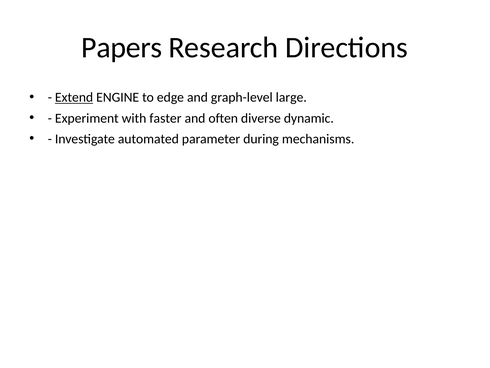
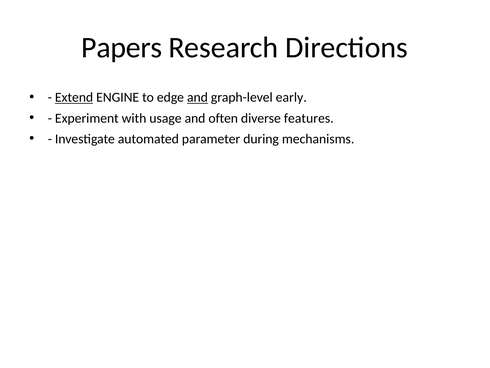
and underline: none -> present (197, 97)
large: large -> early (291, 97)
faster: faster -> usage (165, 118)
dynamic: dynamic -> features (309, 118)
